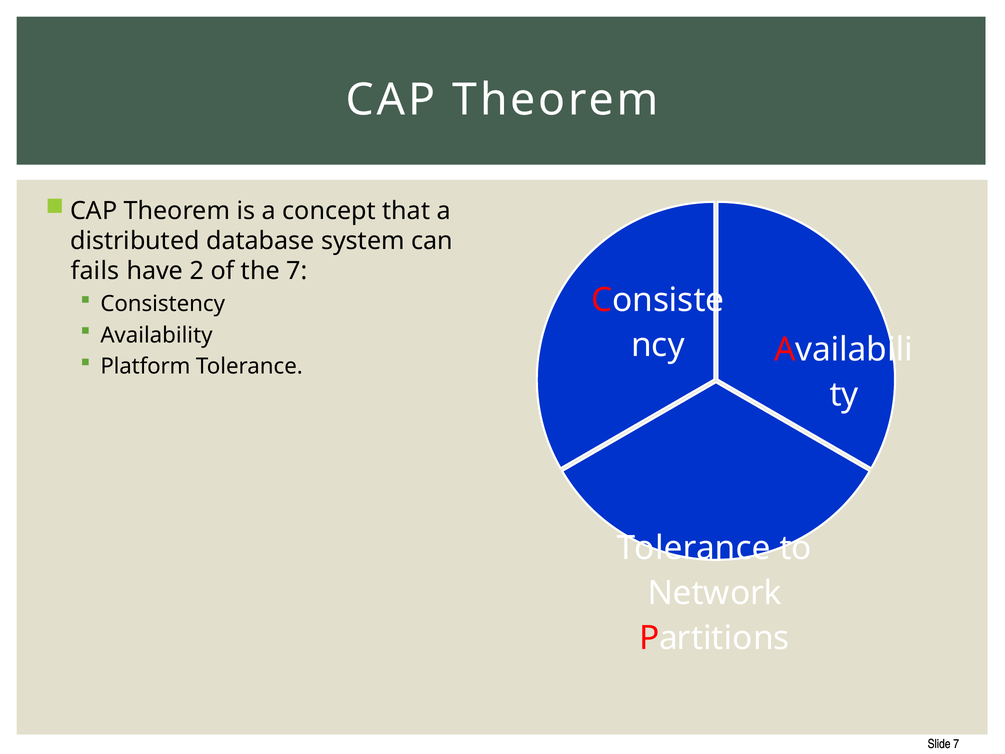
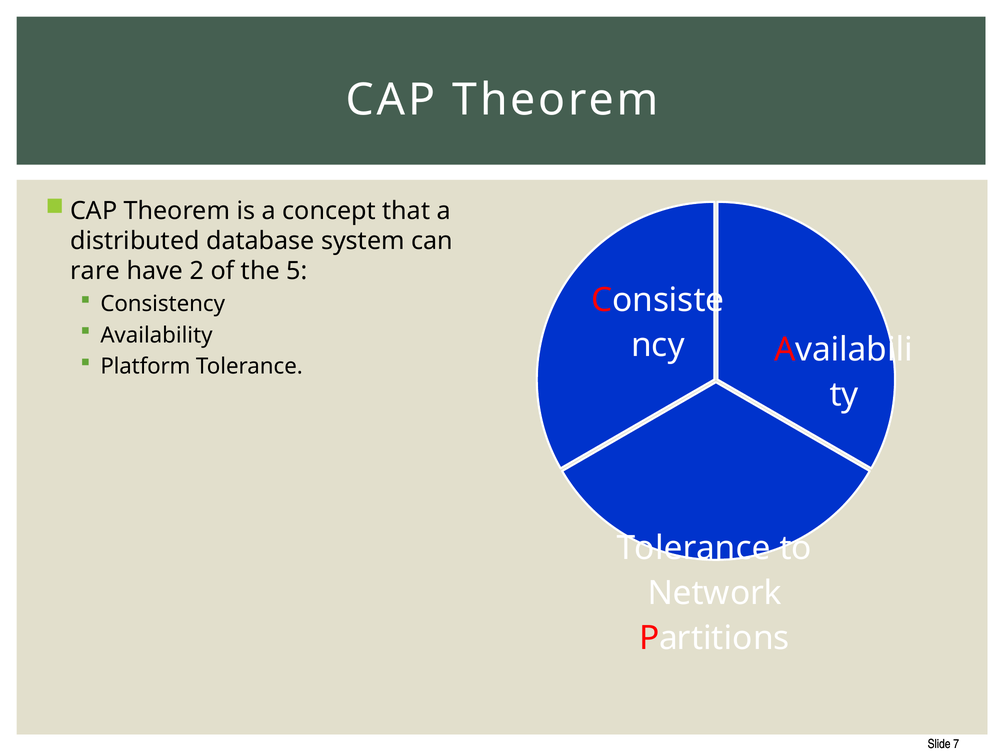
fails: fails -> rare (95, 271)
the 7: 7 -> 5 (297, 271)
